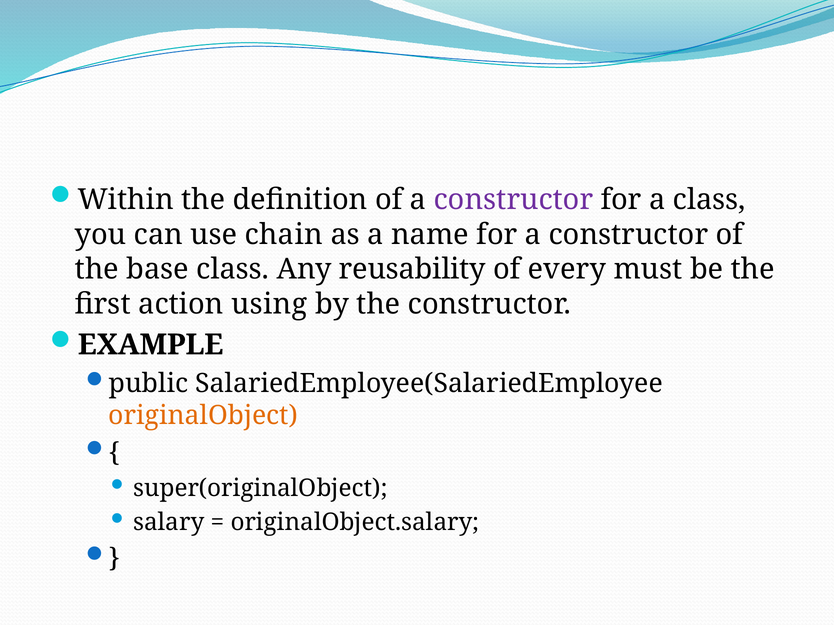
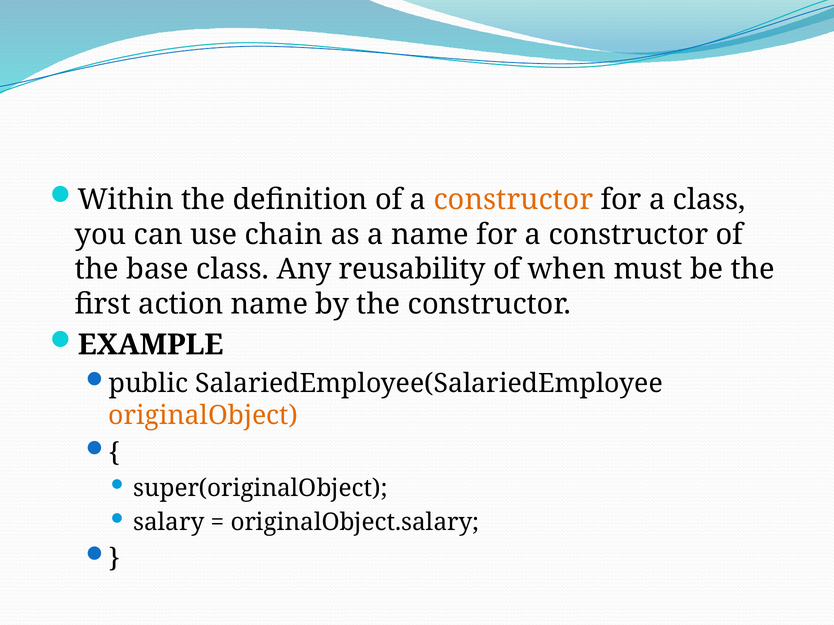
constructor colour: purple -> orange (513, 200)
every: every -> when (567, 270)
action using: using -> name (270, 304)
